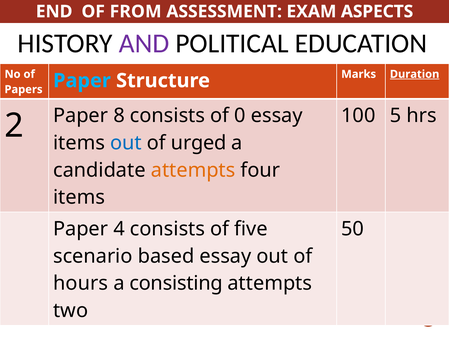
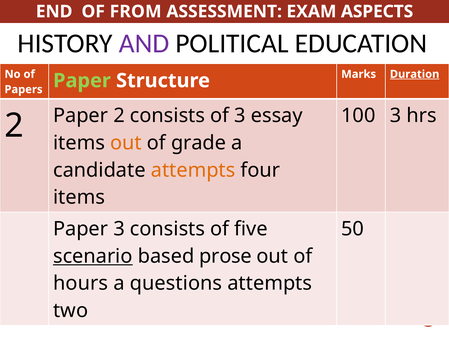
Paper colour: light blue -> light green (82, 81)
100 5: 5 -> 3 (396, 116)
Paper 8: 8 -> 2 (119, 116)
of 0: 0 -> 3 (240, 116)
out colour: blue -> orange (126, 143)
urged: urged -> grade (199, 143)
Paper 4: 4 -> 3 (119, 229)
scenario underline: none -> present (93, 256)
based essay: essay -> prose (226, 256)
consisting: consisting -> questions (176, 283)
